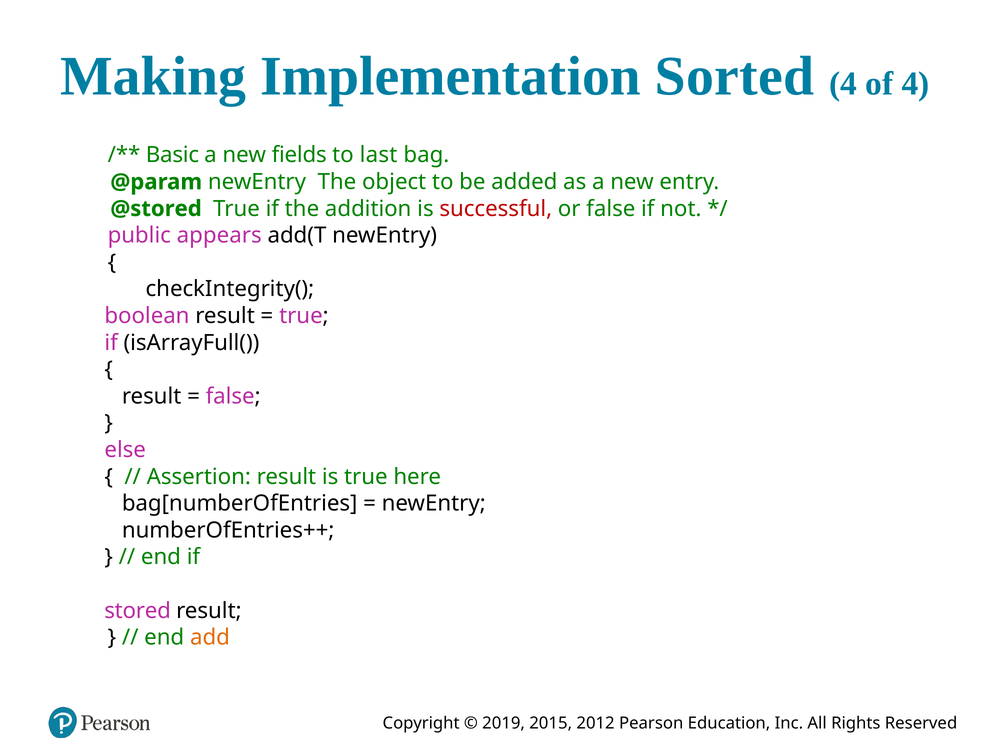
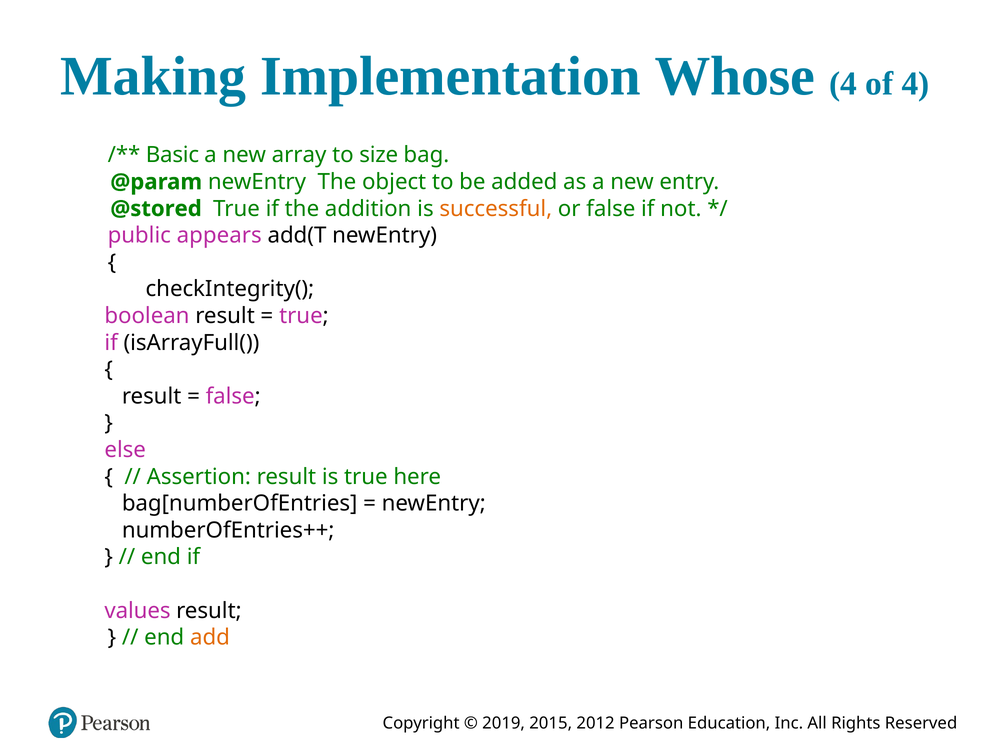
Sorted: Sorted -> Whose (735, 76)
fields: fields -> array (299, 155)
last: last -> size (379, 155)
successful colour: red -> orange (496, 209)
stored: stored -> values (138, 610)
